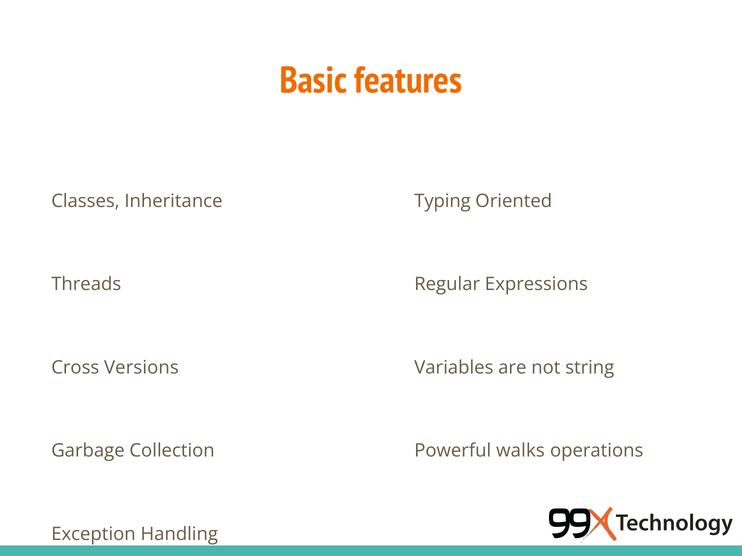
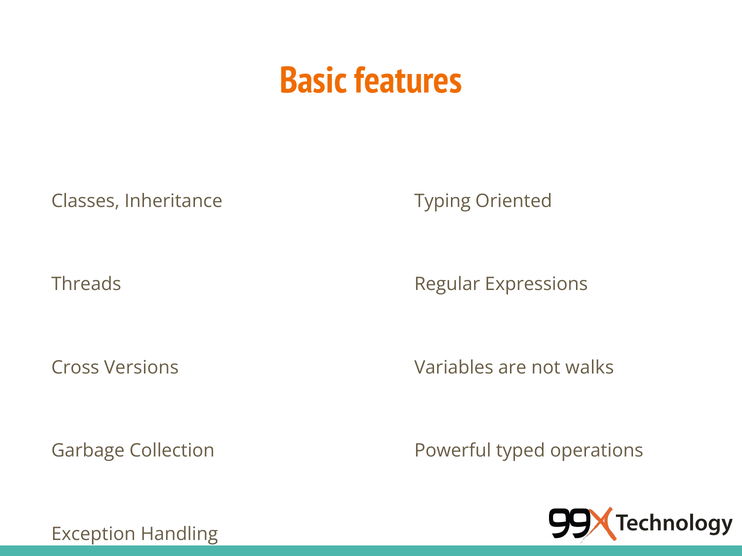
string: string -> walks (590, 368)
walks: walks -> typed (521, 451)
